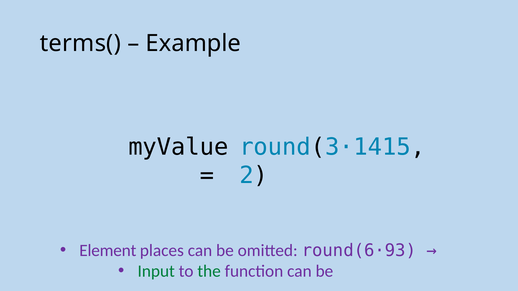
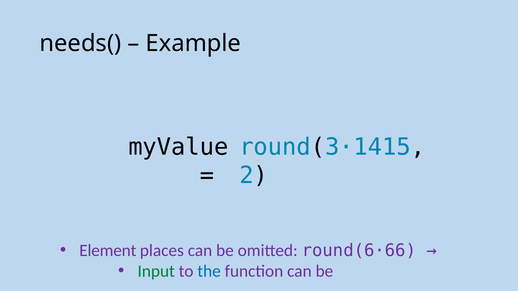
terms(: terms( -> needs( (80, 44)
round(6·93: round(6·93 -> round(6·66 (359, 251)
the colour: green -> blue (209, 272)
